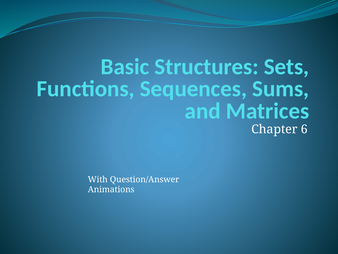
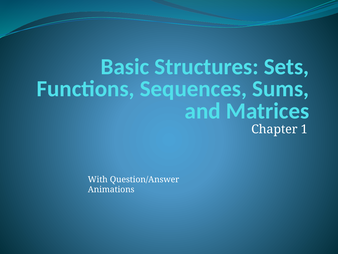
6: 6 -> 1 (304, 129)
